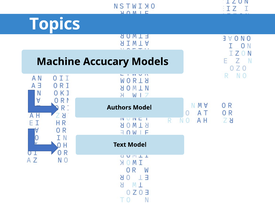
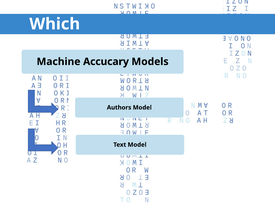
Topics: Topics -> Which (55, 24)
